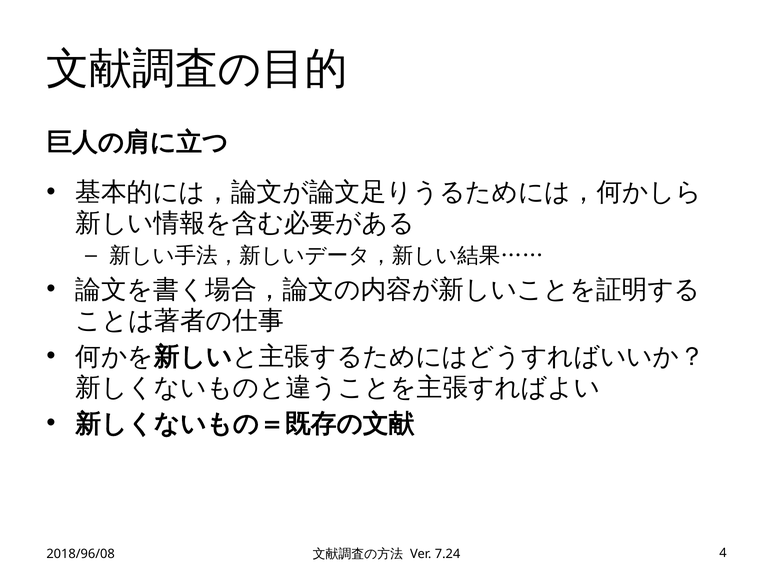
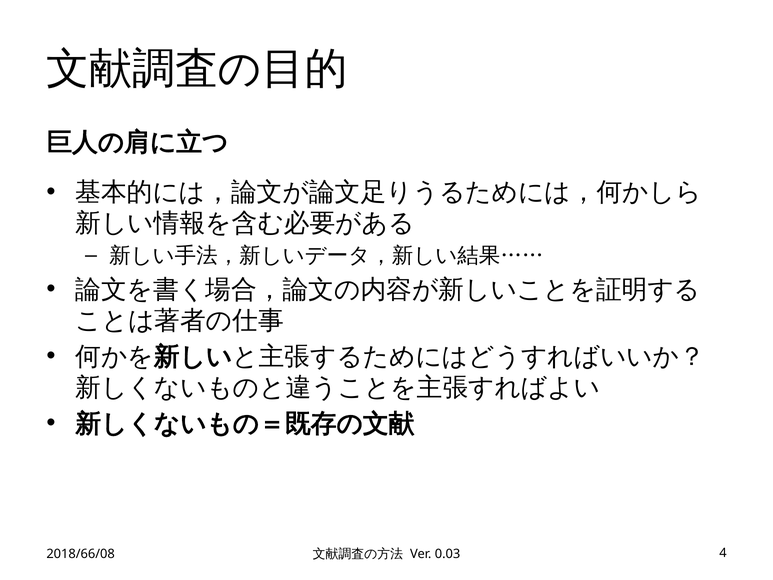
2018/96/08: 2018/96/08 -> 2018/66/08 (81, 554)
7.24: 7.24 -> 0.03 (448, 554)
